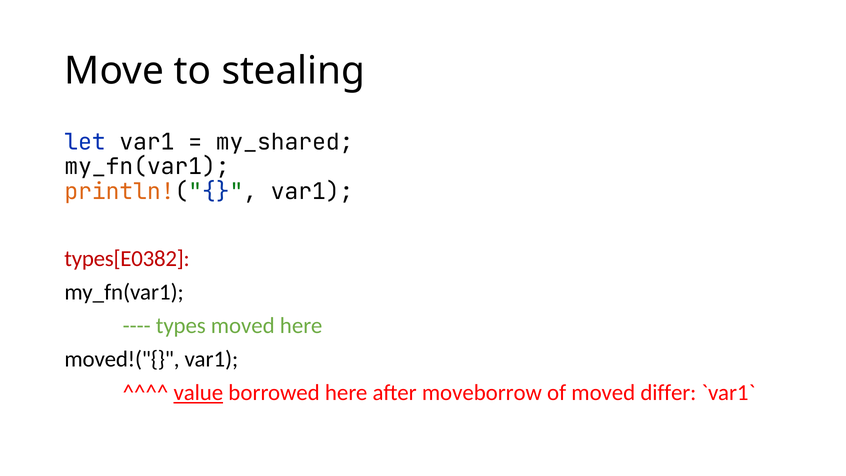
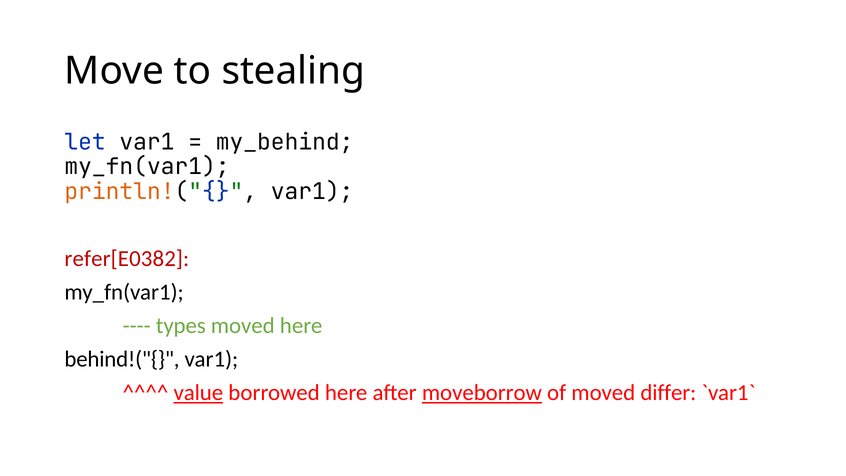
my_shared: my_shared -> my_behind (285, 142)
types[E0382: types[E0382 -> refer[E0382 (127, 259)
moved!("{: moved!("{ -> behind!("{ (122, 359)
moveborrow underline: none -> present (482, 393)
